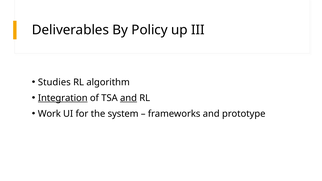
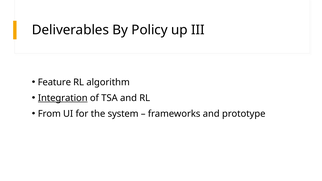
Studies: Studies -> Feature (54, 82)
and underline: present -> none (128, 98)
Work: Work -> From (49, 114)
